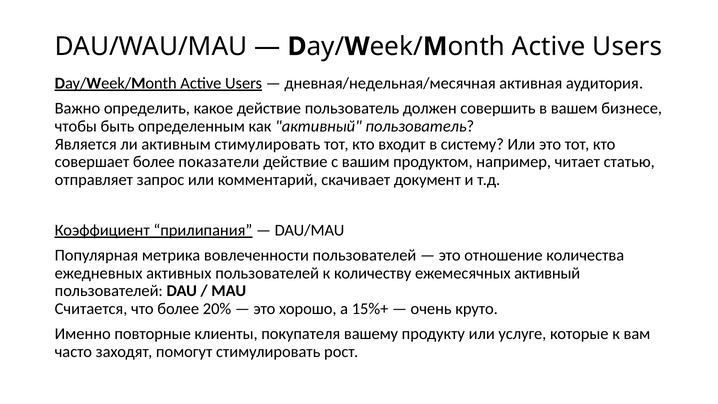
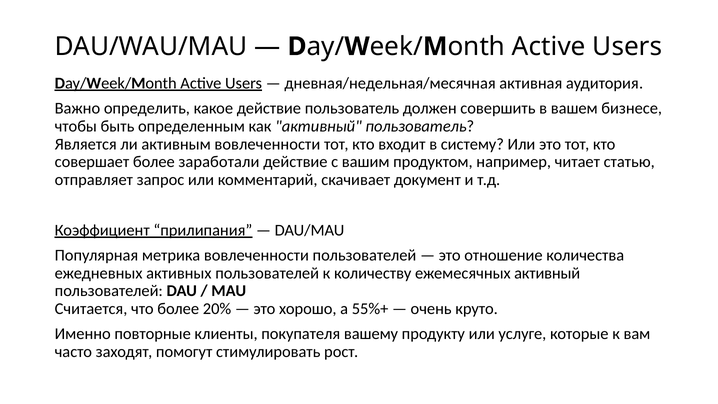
активным стимулировать: стимулировать -> вовлеченности (267, 144)
показатели: показатели -> заработали (219, 162)
15%+: 15%+ -> 55%+ (370, 309)
